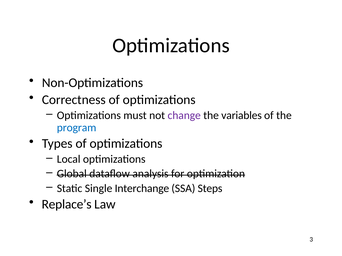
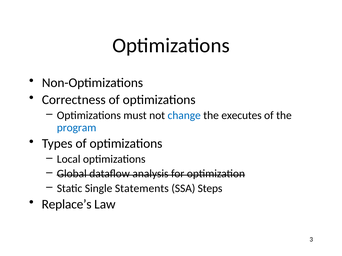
change colour: purple -> blue (184, 116)
variables: variables -> executes (242, 116)
Interchange: Interchange -> Statements (142, 189)
